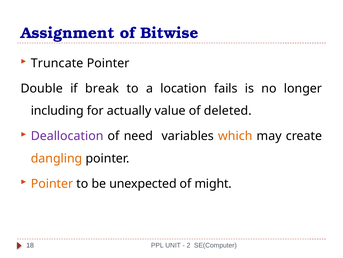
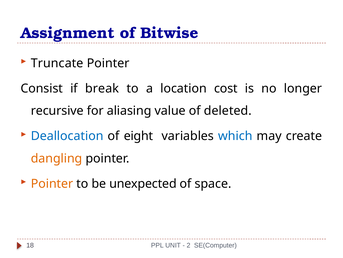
Double: Double -> Consist (42, 88)
fails: fails -> cost (226, 88)
including: including -> recursive (57, 111)
actually: actually -> aliasing (129, 111)
Deallocation colour: purple -> blue (67, 136)
need: need -> eight (138, 136)
which colour: orange -> blue (235, 136)
might: might -> space (213, 183)
